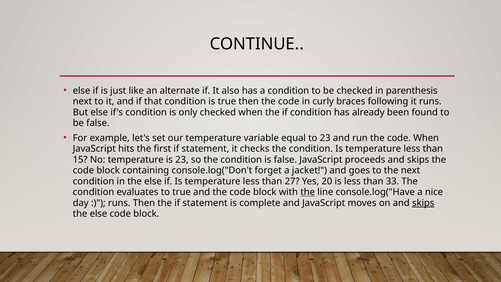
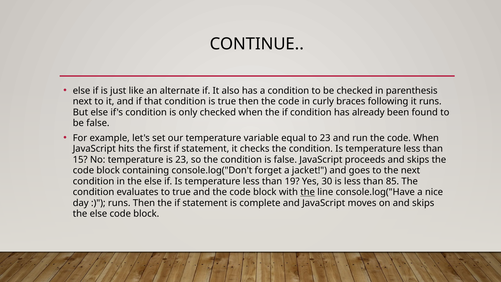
27: 27 -> 19 (292, 181)
20: 20 -> 30 (327, 181)
33: 33 -> 85 (392, 181)
skips underline: present -> none (423, 203)
